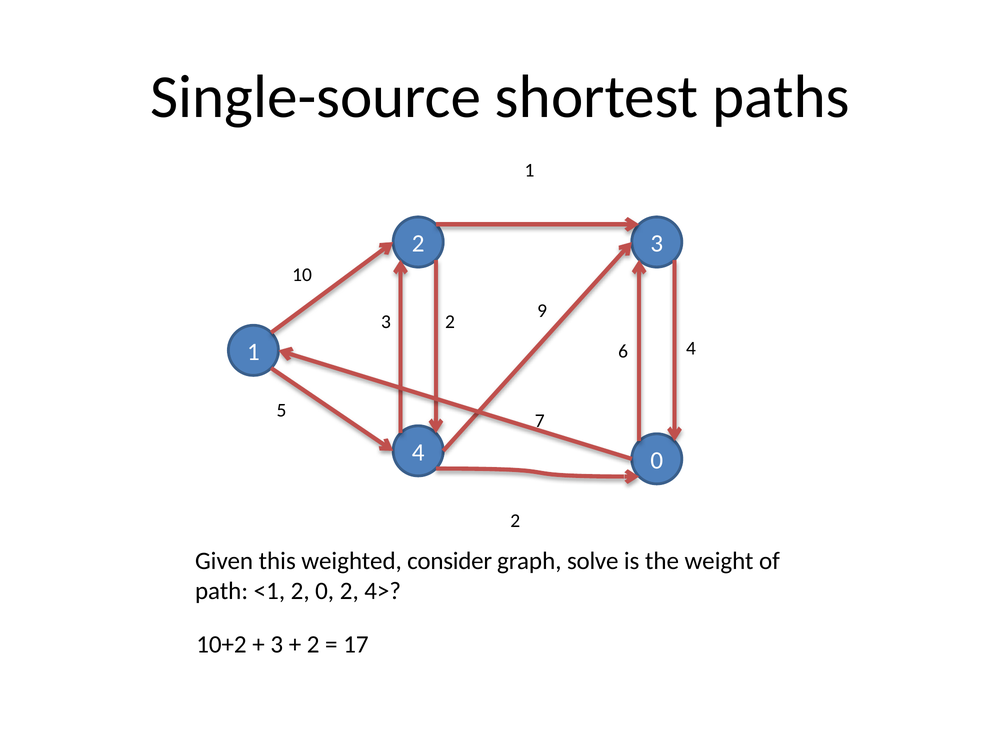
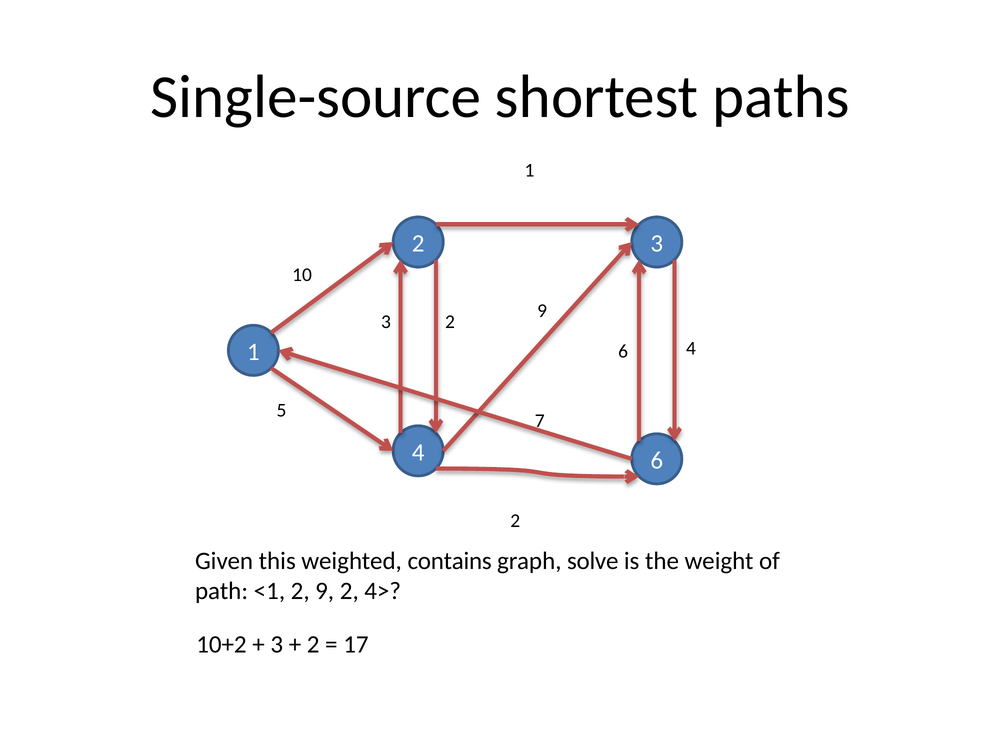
0: 0 -> 6 (657, 460)
consider: consider -> contains (450, 561)
2 0: 0 -> 9 (325, 591)
